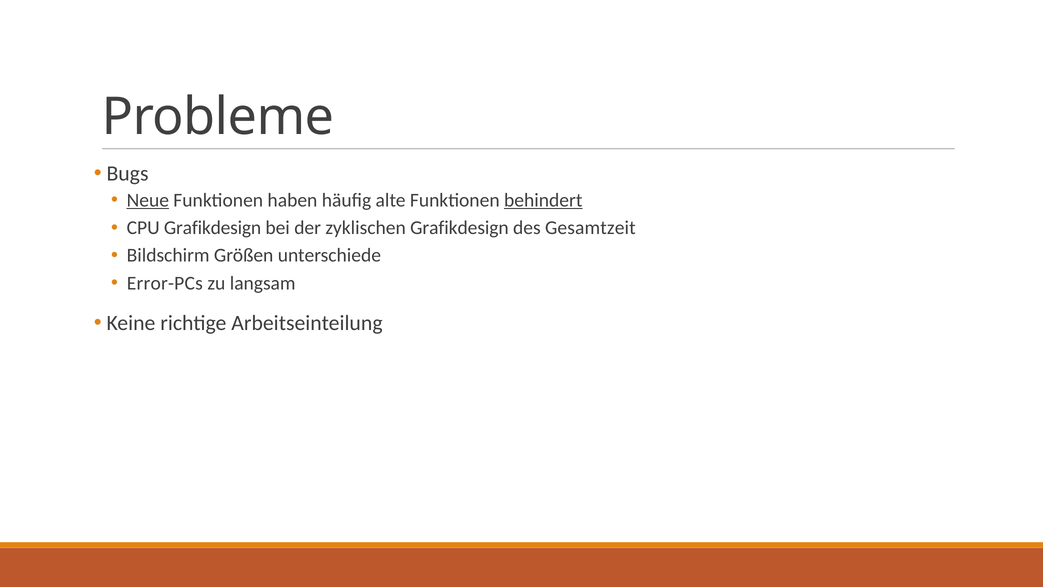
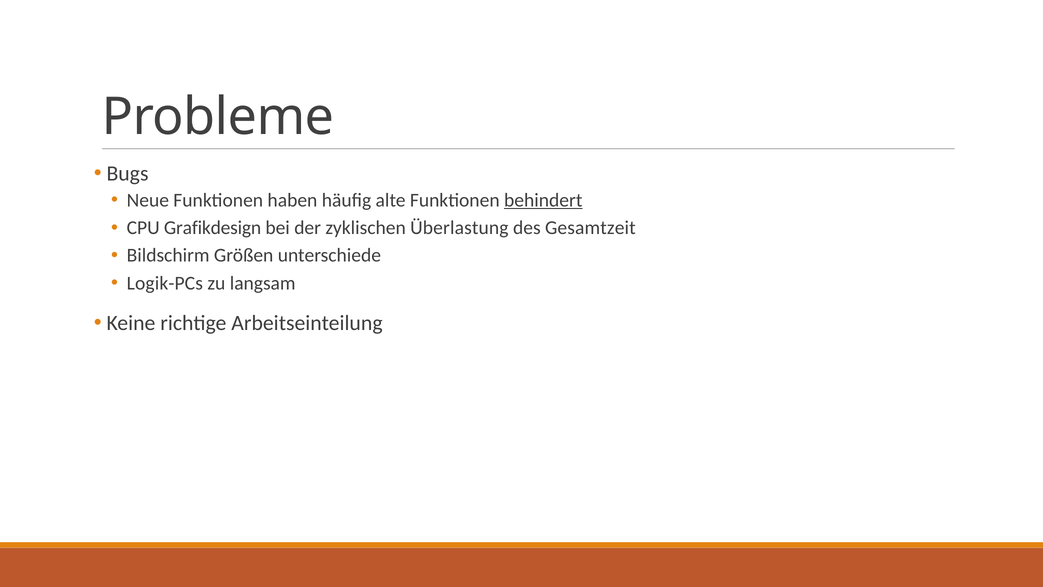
Neue underline: present -> none (148, 200)
zyklischen Grafikdesign: Grafikdesign -> Überlastung (459, 228)
Error-PCs: Error-PCs -> Logik-PCs (165, 283)
